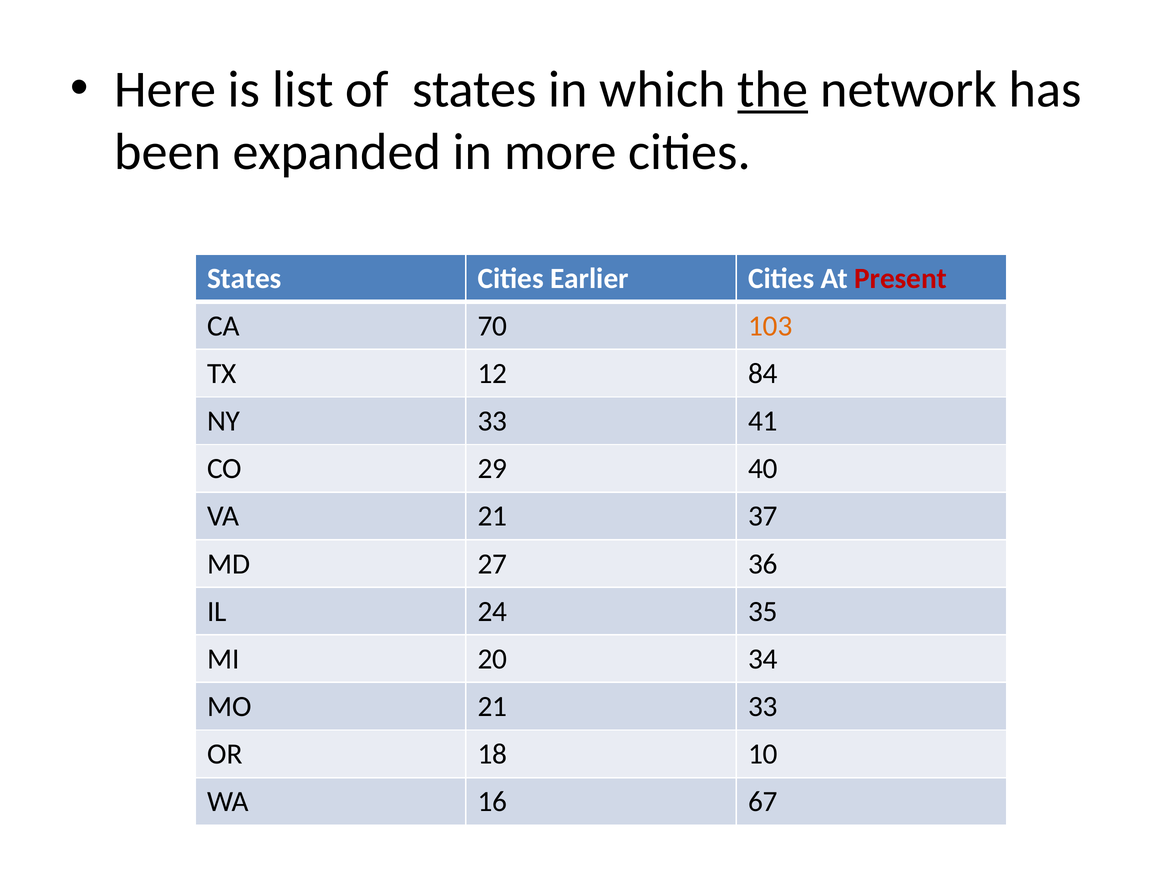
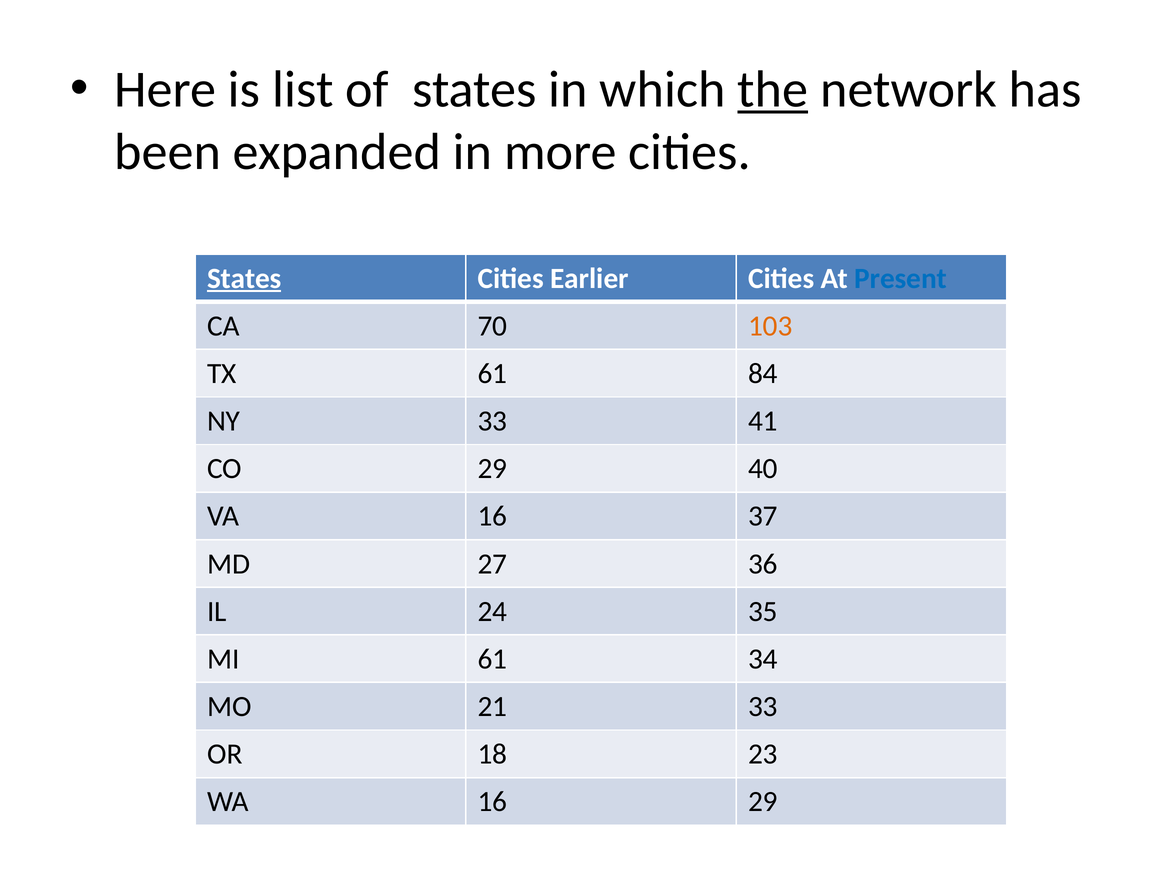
States underline: none -> present (244, 278)
Present colour: red -> blue (901, 278)
TX 12: 12 -> 61 (492, 373)
VA 21: 21 -> 16 (492, 516)
MI 20: 20 -> 61 (492, 659)
10: 10 -> 23 (763, 754)
16 67: 67 -> 29 (763, 801)
